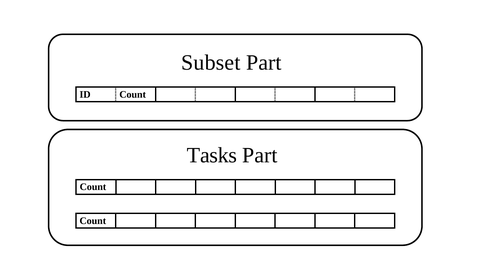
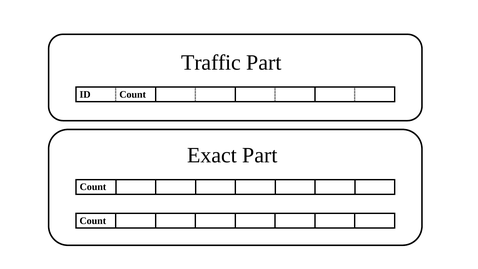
Subset: Subset -> Traffic (211, 63)
Tasks: Tasks -> Exact (212, 155)
